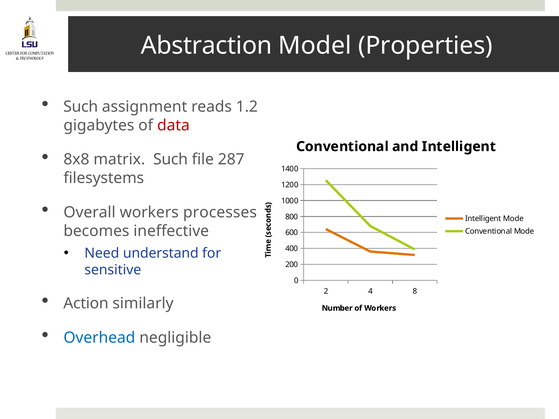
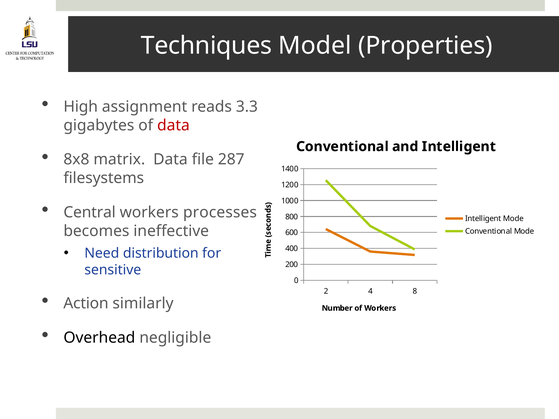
Abstraction: Abstraction -> Techniques (206, 46)
Such: Such -> High (81, 107)
1.2: 1.2 -> 3.3 (247, 107)
matrix Such: Such -> Data (170, 160)
Overall: Overall -> Central (90, 212)
understand: understand -> distribution (161, 253)
Overhead colour: blue -> black (99, 338)
